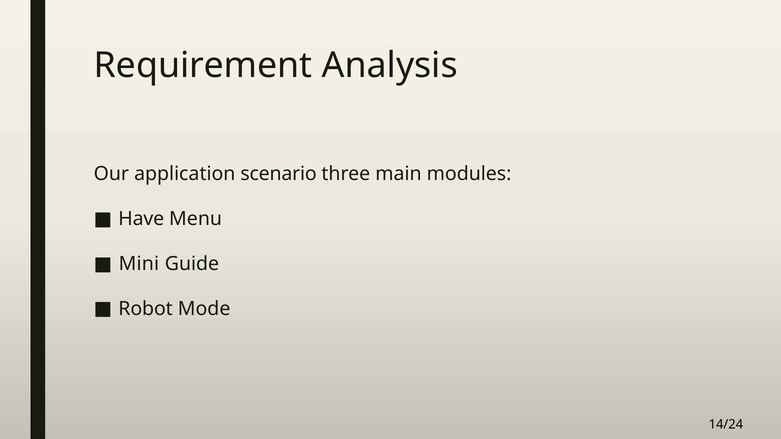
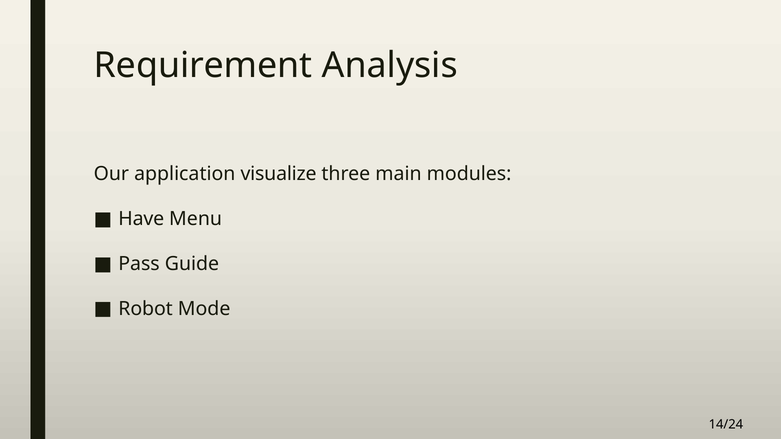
scenario: scenario -> visualize (279, 174)
Mini: Mini -> Pass (139, 264)
